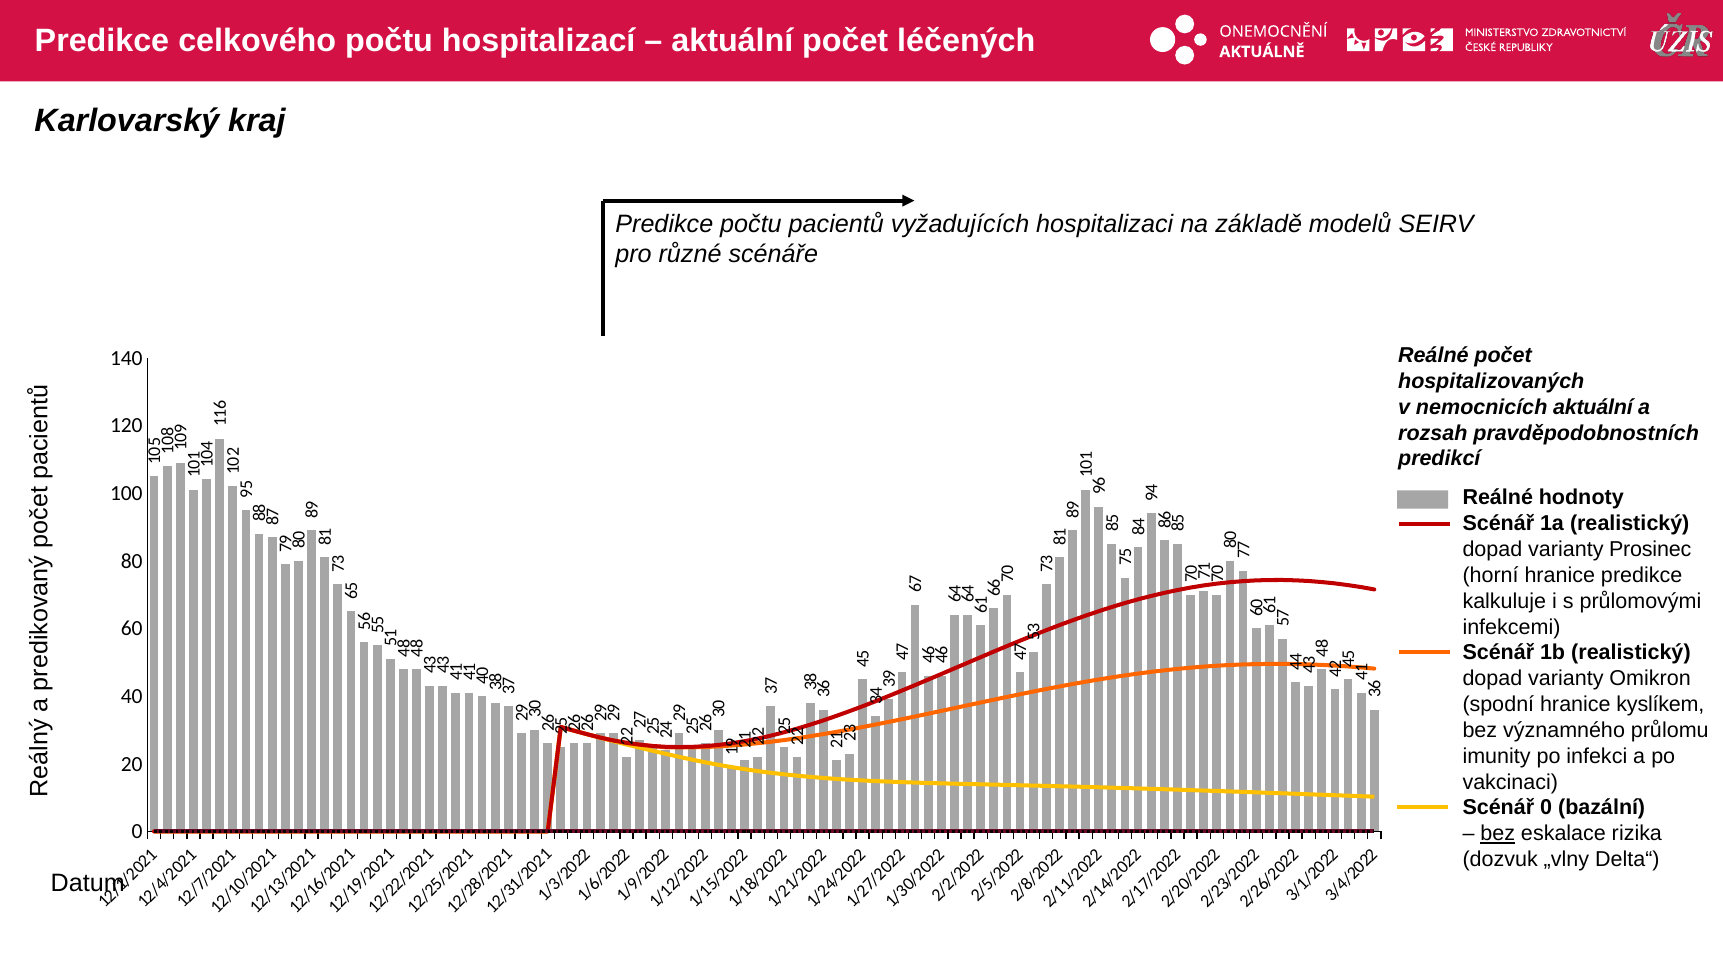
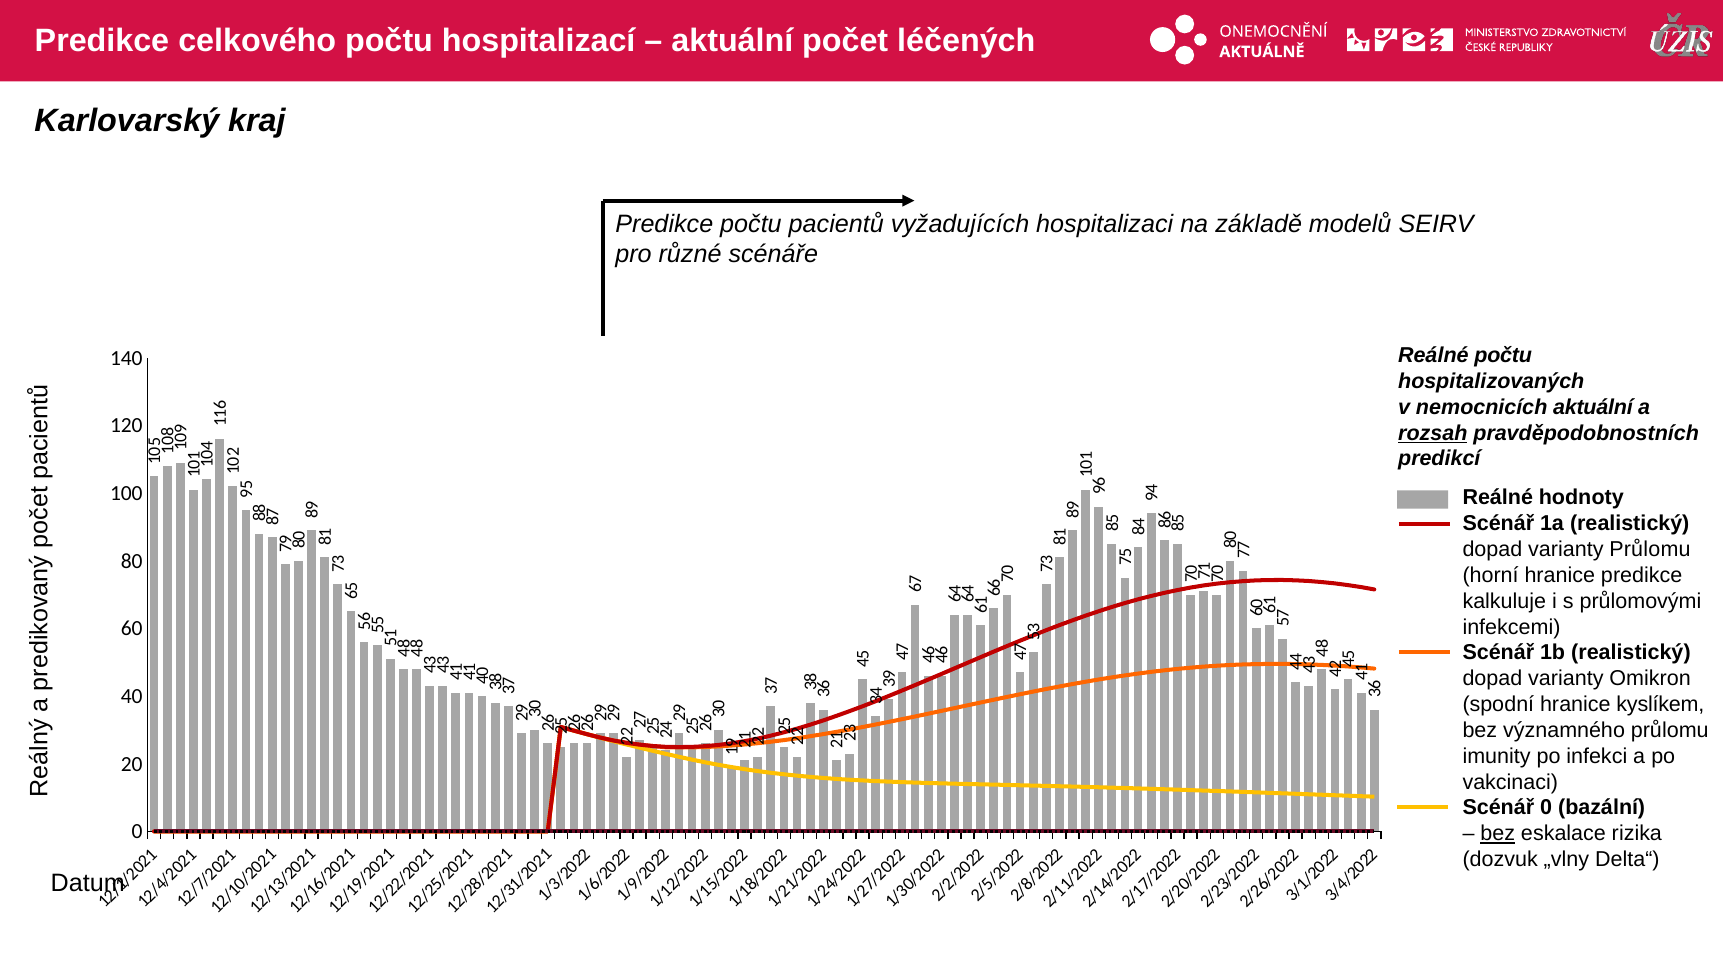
Reálné počet: počet -> počtu (1503, 356)
rozsah underline: none -> present (1433, 433)
varianty Prosinec: Prosinec -> Průlomu (1650, 550)
